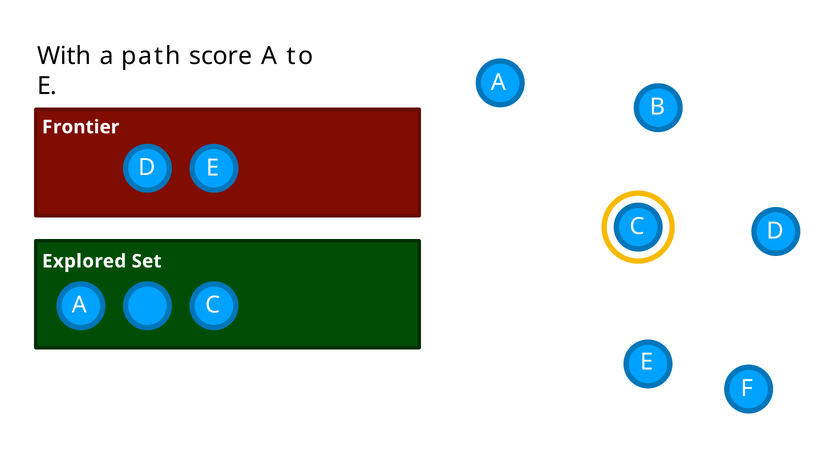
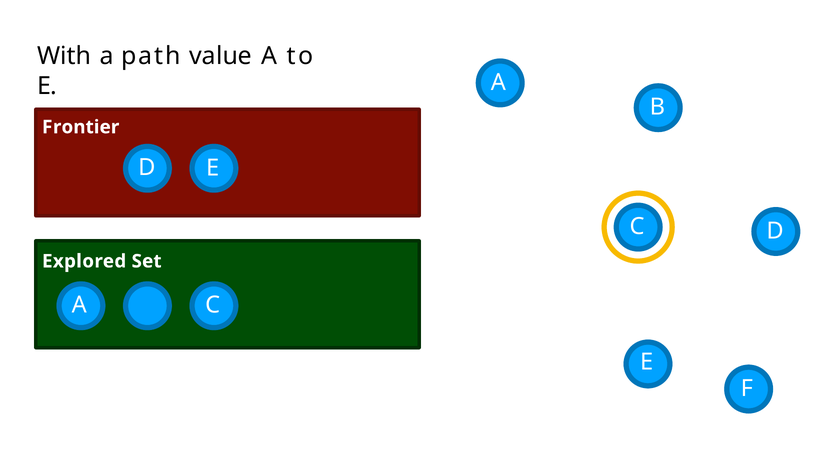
score: score -> value (221, 56)
